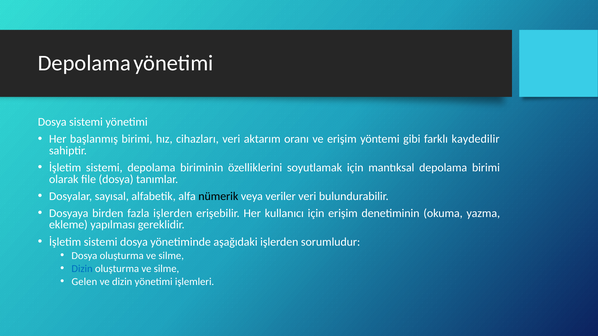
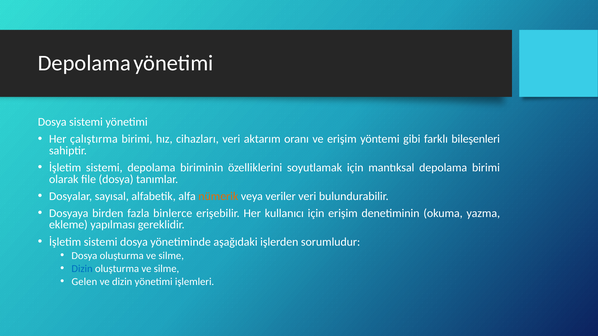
başlanmış: başlanmış -> çalıştırma (94, 139)
kaydedilir: kaydedilir -> bileşenleri (476, 139)
nümerik colour: black -> orange (218, 196)
fazla işlerden: işlerden -> binlerce (173, 214)
